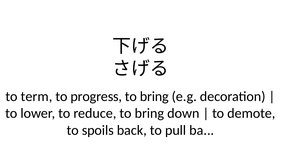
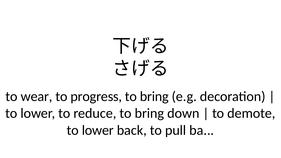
term: term -> wear (37, 97)
spoils: spoils -> lower (98, 130)
